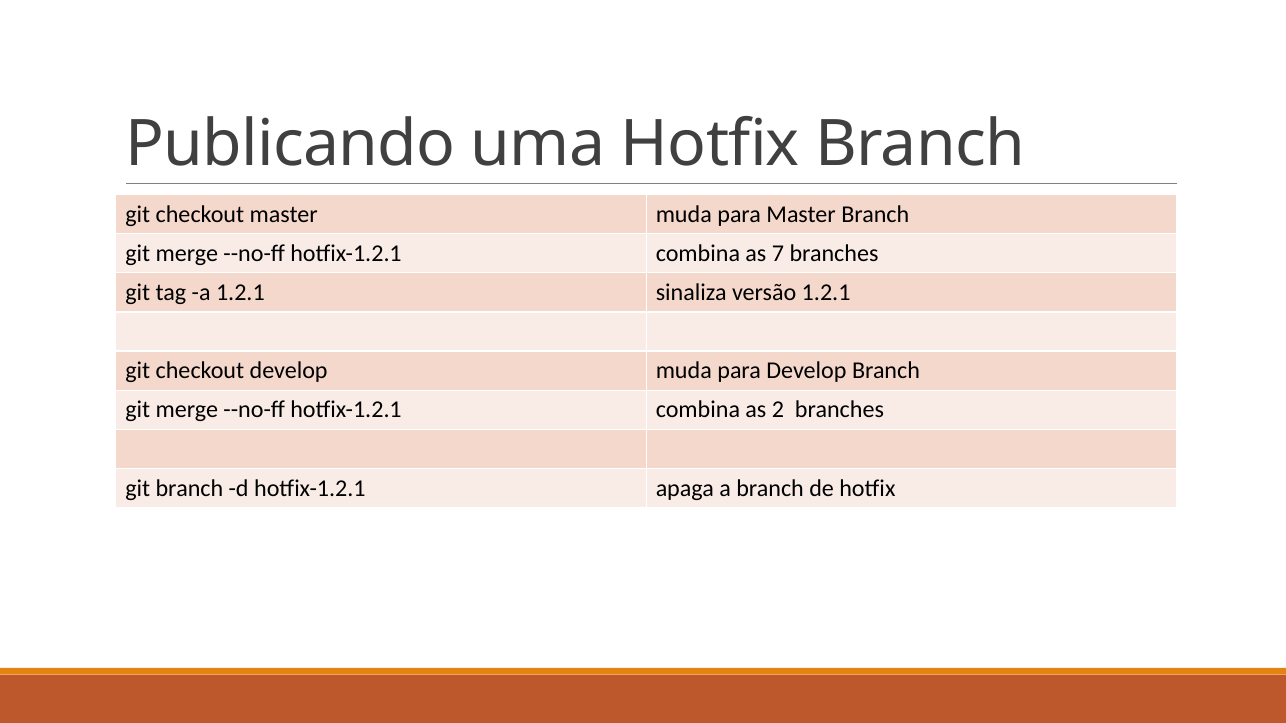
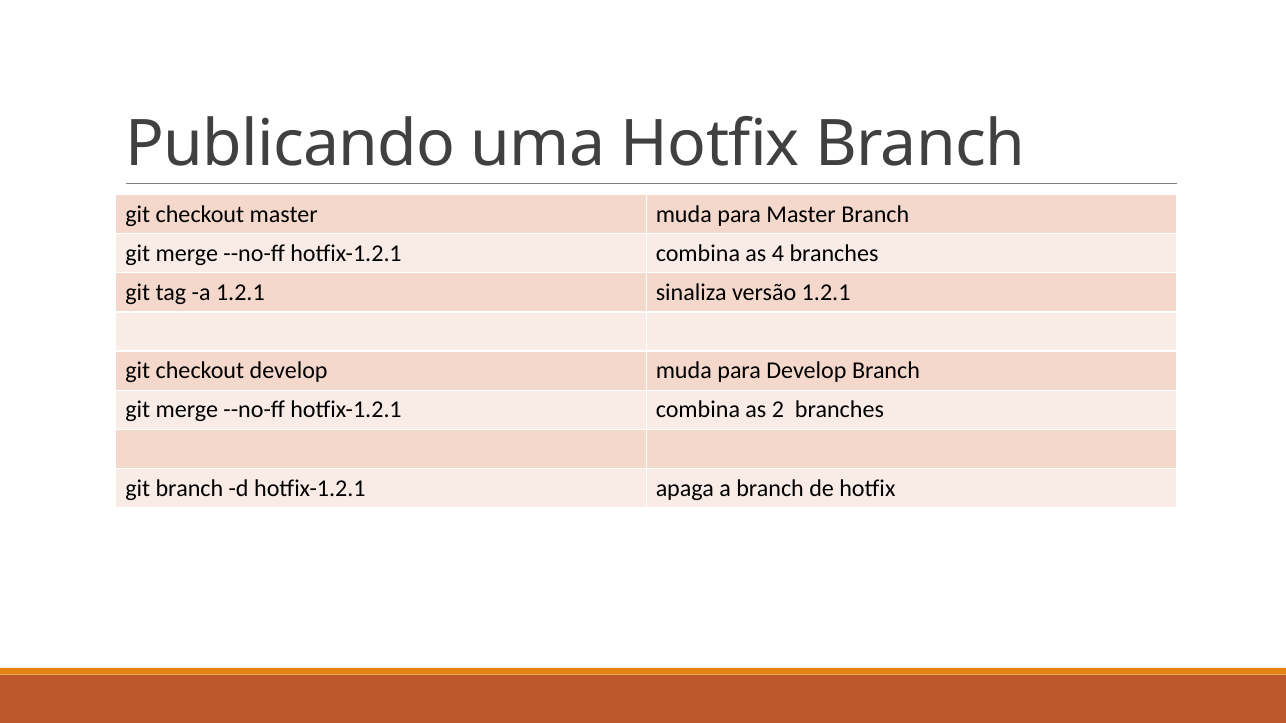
7: 7 -> 4 (778, 254)
